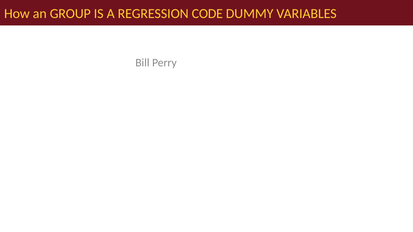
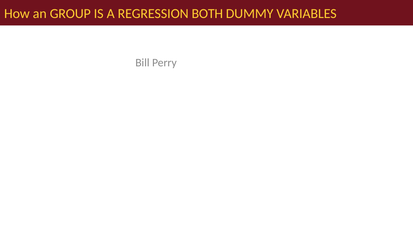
CODE: CODE -> BOTH (207, 14)
